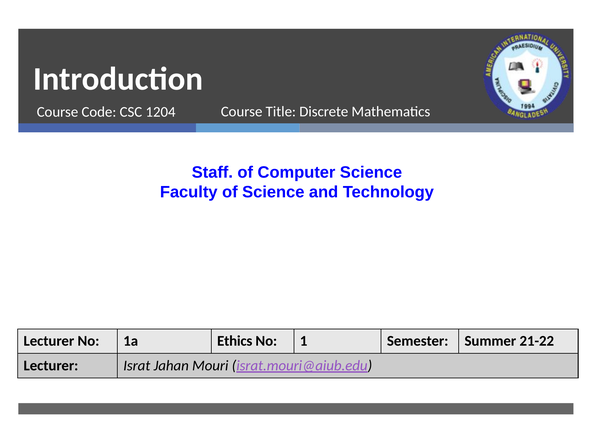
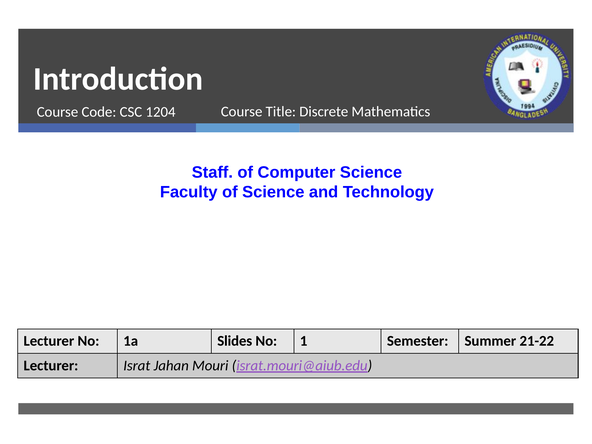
Ethics: Ethics -> Slides (235, 341)
